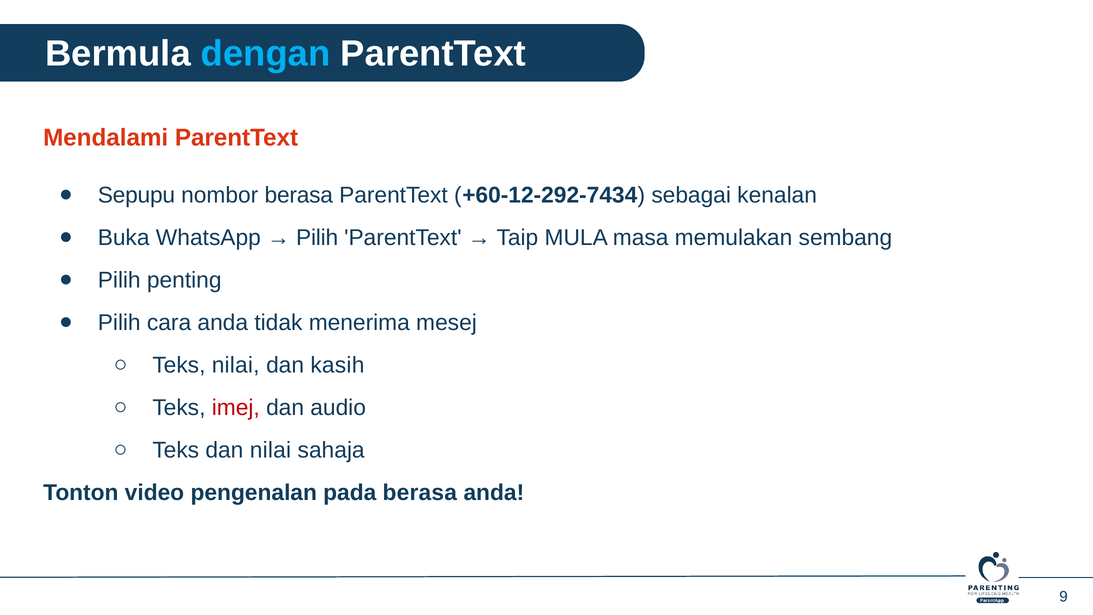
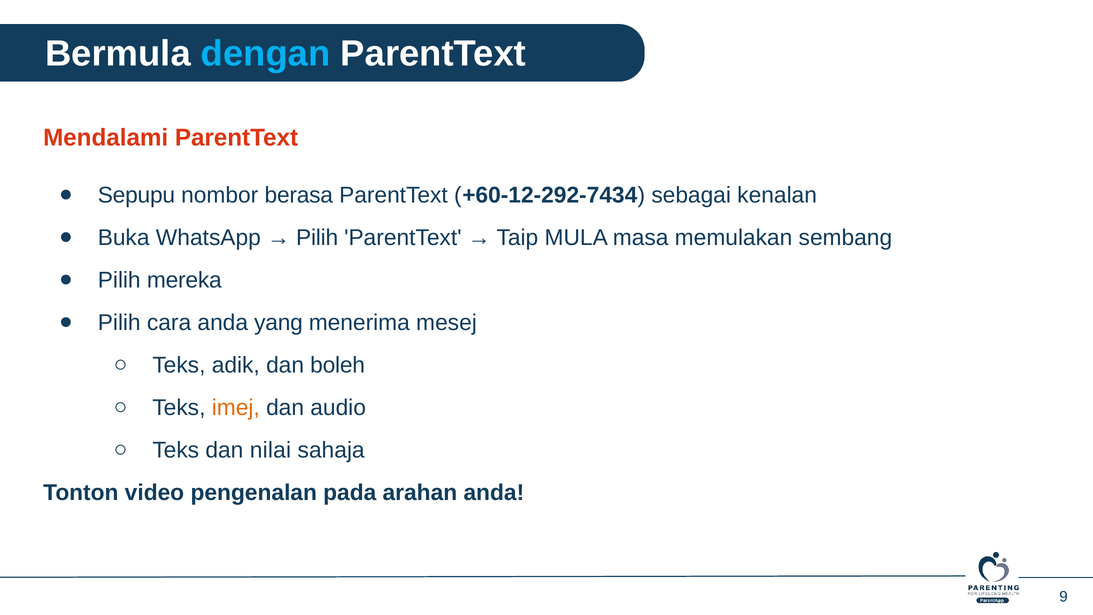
penting: penting -> mereka (184, 280)
tidak: tidak -> yang (279, 323)
Teks nilai: nilai -> adik (236, 365)
kasih: kasih -> boleh (338, 365)
imej colour: red -> orange (236, 408)
pada berasa: berasa -> arahan (420, 493)
